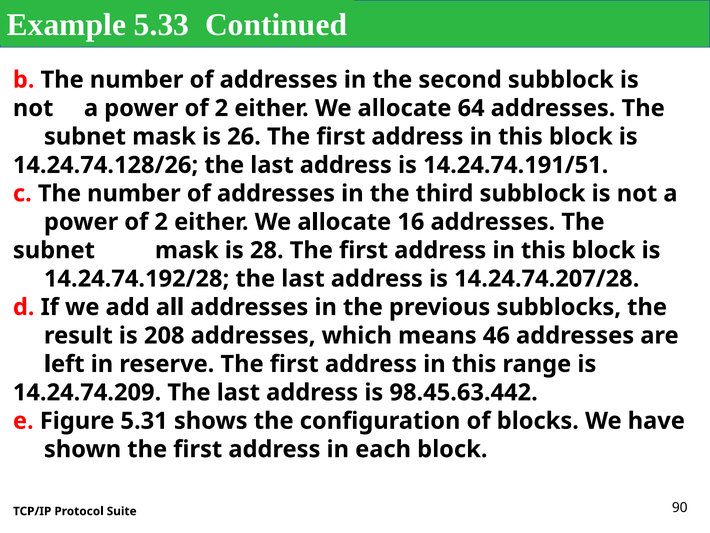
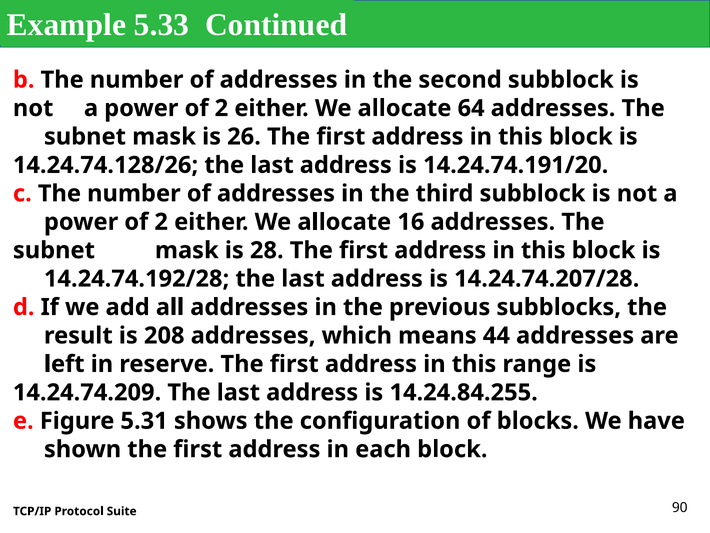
14.24.74.191/51: 14.24.74.191/51 -> 14.24.74.191/20 (516, 165)
46: 46 -> 44 (496, 335)
98.45.63.442: 98.45.63.442 -> 14.24.84.255 (464, 392)
